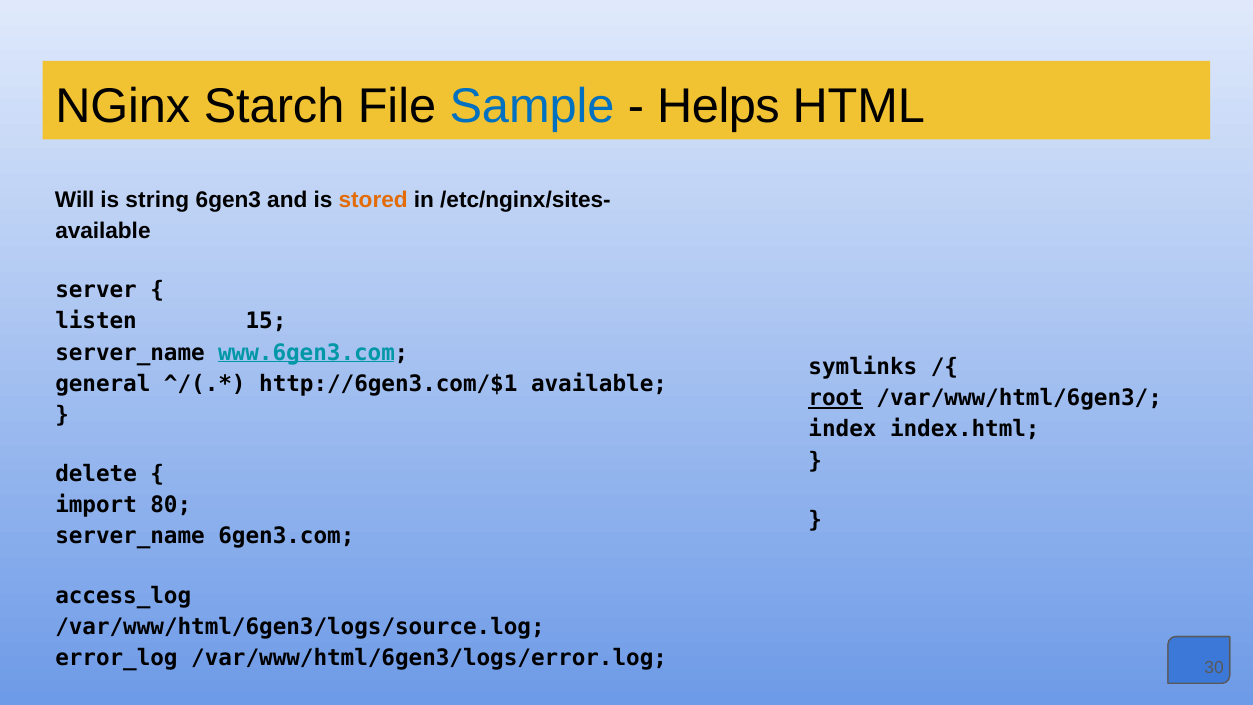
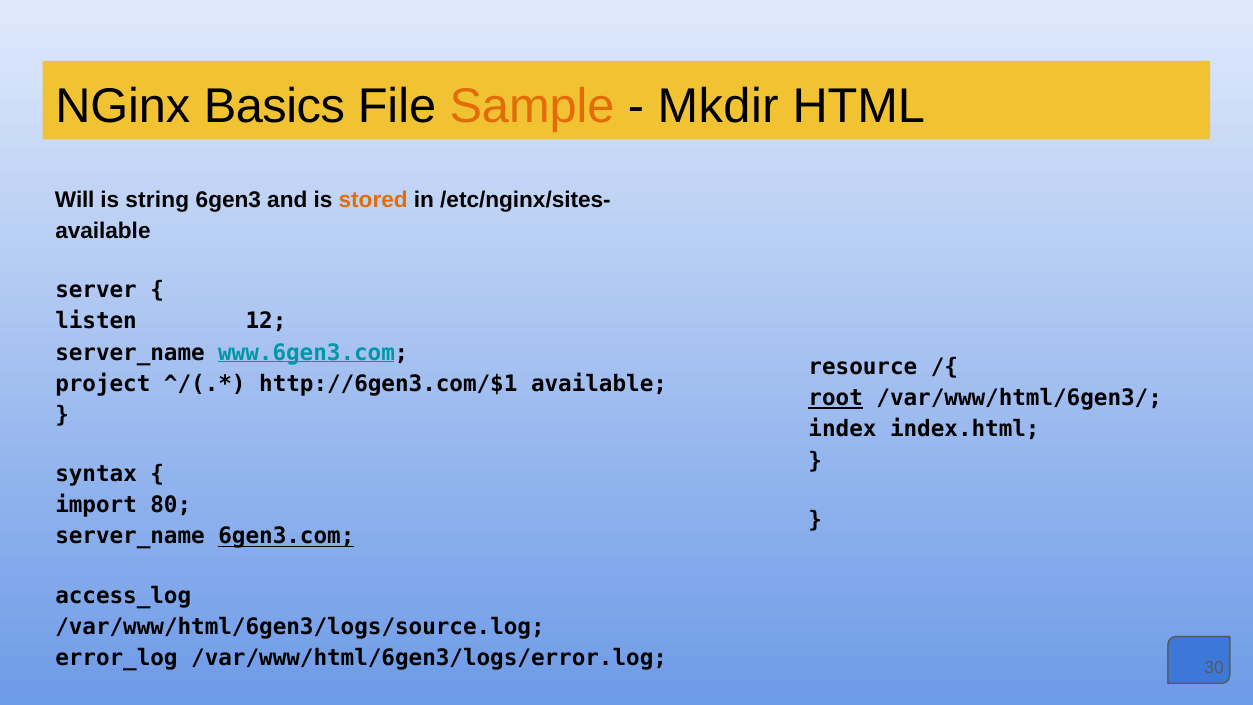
Starch: Starch -> Basics (274, 106)
Sample colour: blue -> orange (532, 106)
Helps: Helps -> Mkdir (718, 106)
15: 15 -> 12 (266, 321)
symlinks: symlinks -> resource (863, 367)
general: general -> project (103, 384)
delete: delete -> syntax (96, 474)
6gen3.com underline: none -> present (286, 536)
